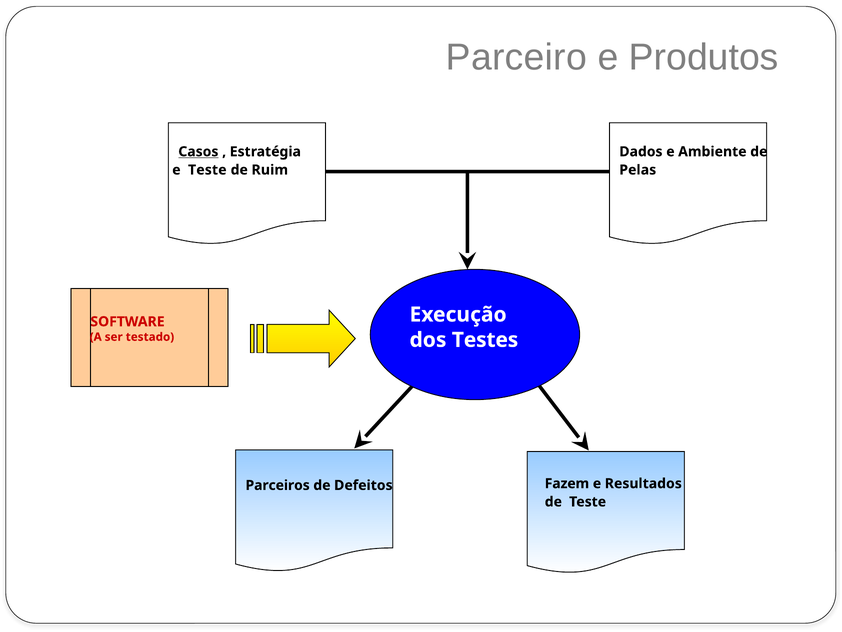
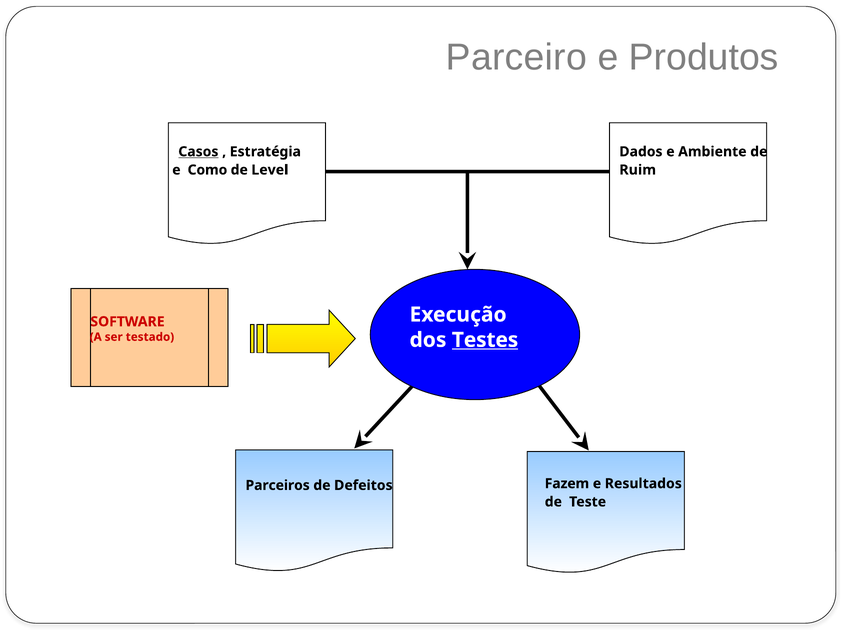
e Teste: Teste -> Como (207, 170)
Ruim: Ruim -> Level (270, 170)
Pelas: Pelas -> Ruim (638, 170)
Testes underline: none -> present (485, 340)
